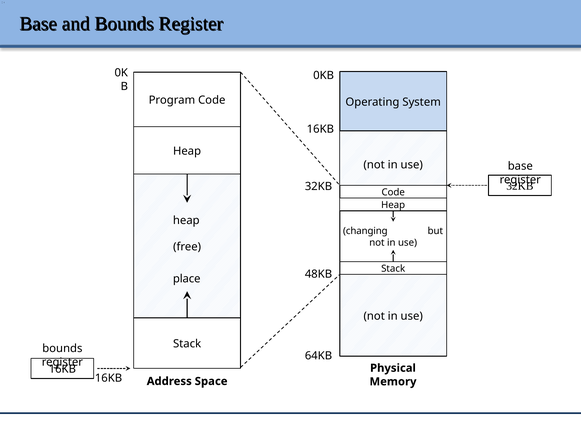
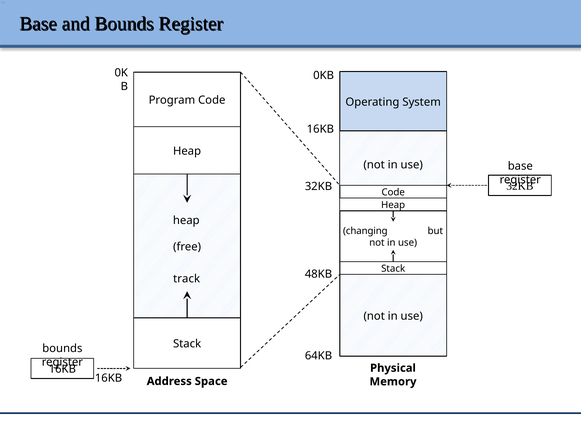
place: place -> track (187, 279)
